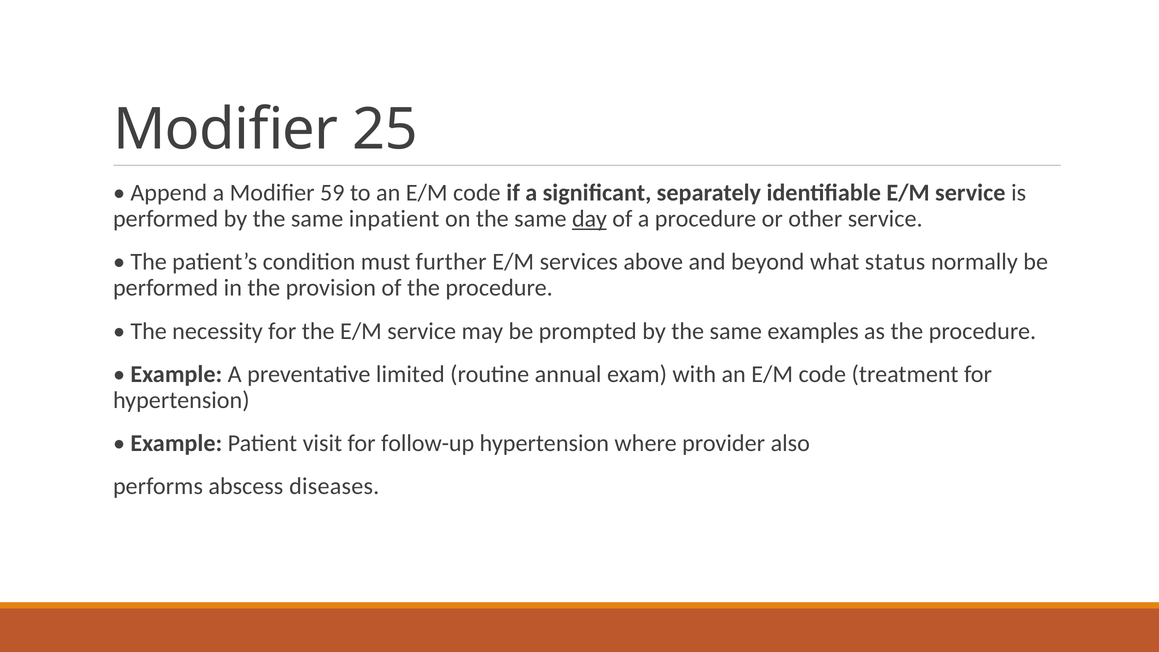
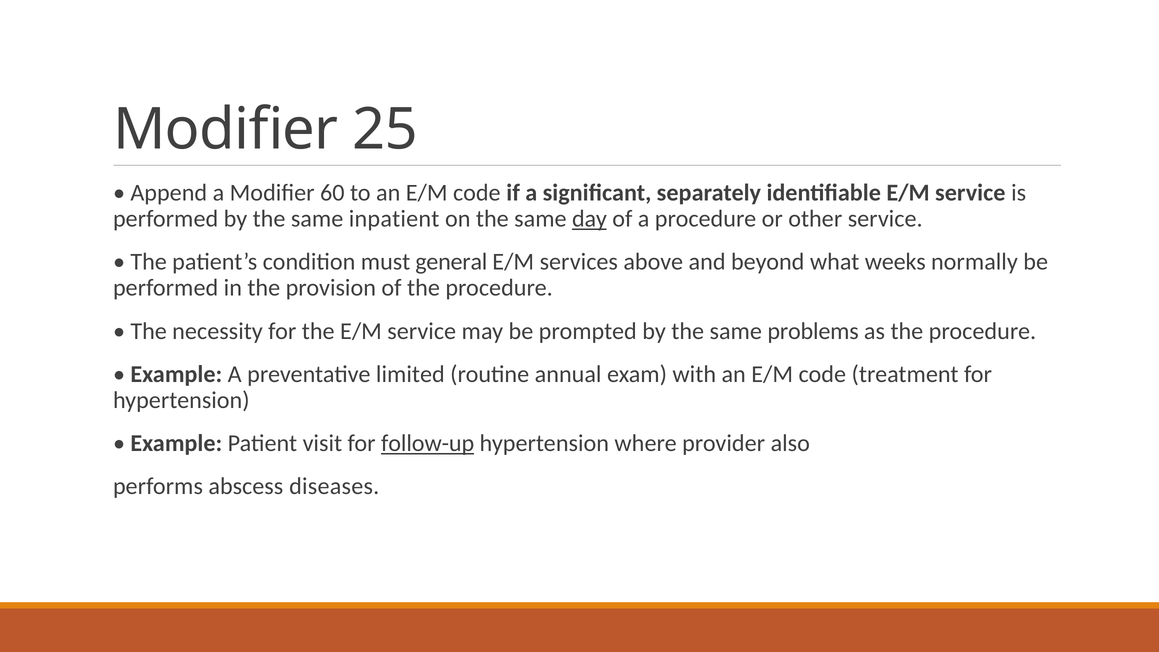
59: 59 -> 60 (332, 193)
further: further -> general (451, 262)
status: status -> weeks (895, 262)
examples: examples -> problems (813, 331)
follow-up underline: none -> present (428, 443)
